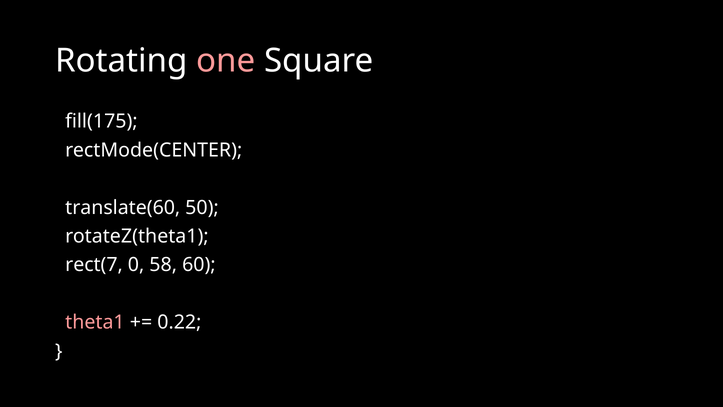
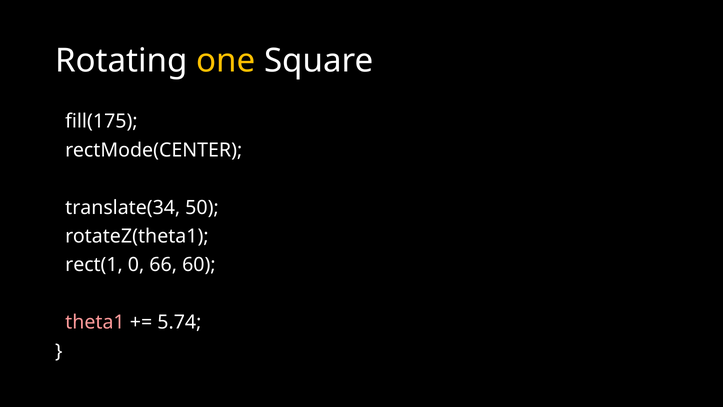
one colour: pink -> yellow (226, 61)
translate(60: translate(60 -> translate(34 (123, 207)
rect(7: rect(7 -> rect(1 (94, 265)
58: 58 -> 66 (163, 265)
0.22: 0.22 -> 5.74 (179, 322)
